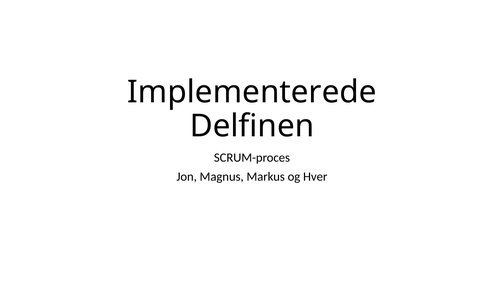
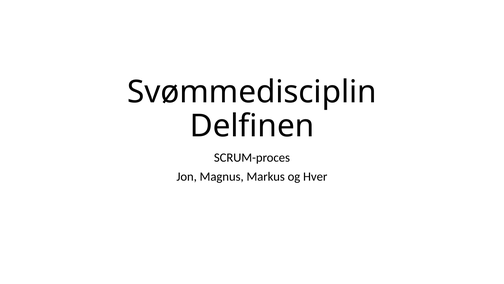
Implementerede: Implementerede -> Svømmedisciplin (252, 92)
